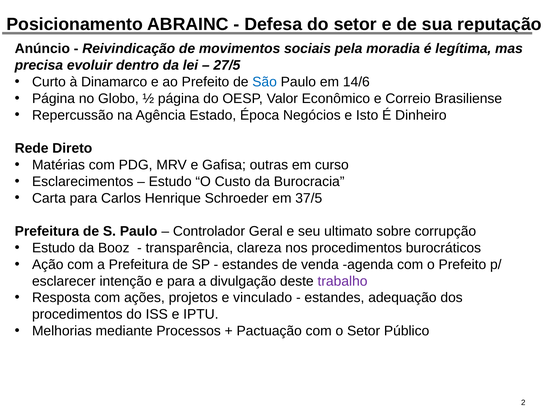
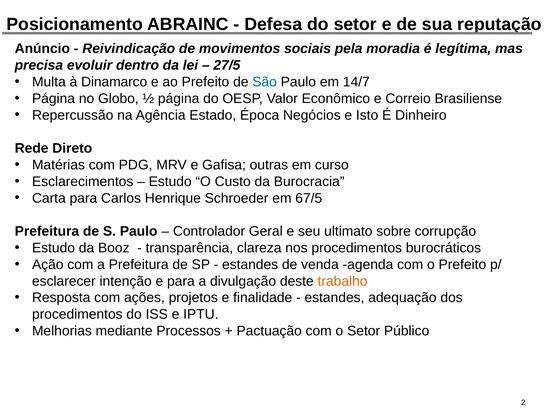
Curto: Curto -> Multa (49, 82)
14/6: 14/6 -> 14/7 (356, 82)
37/5: 37/5 -> 67/5 (309, 198)
trabalho colour: purple -> orange (343, 281)
vinculado: vinculado -> finalidade (263, 298)
